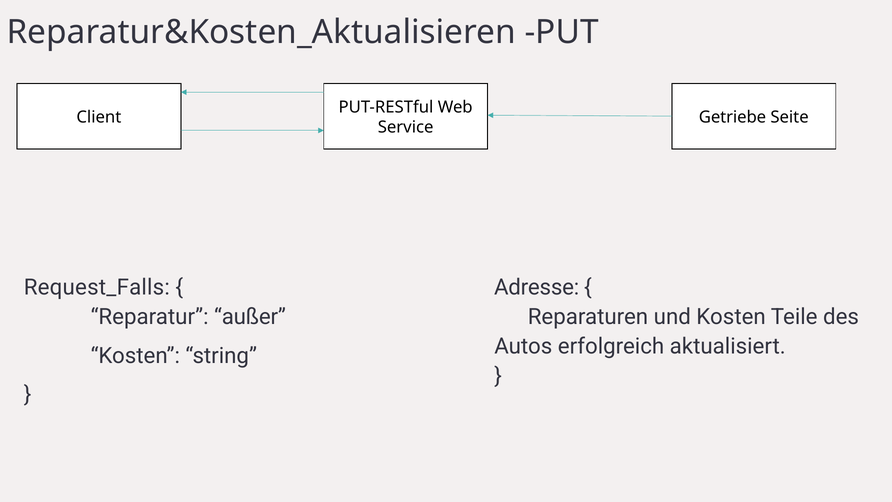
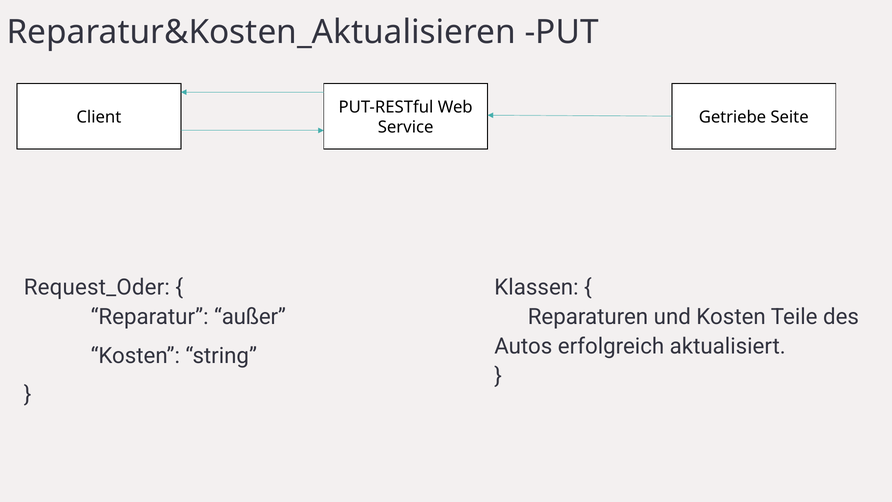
Request_Falls: Request_Falls -> Request_Oder (97, 287)
Adresse: Adresse -> Klassen (536, 287)
